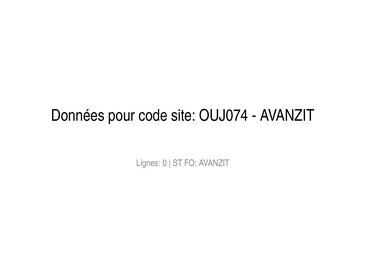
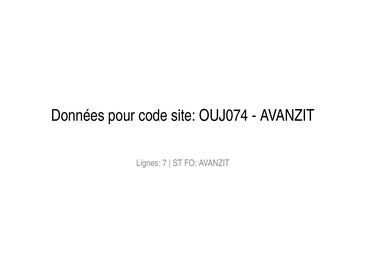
0: 0 -> 7 (165, 164)
